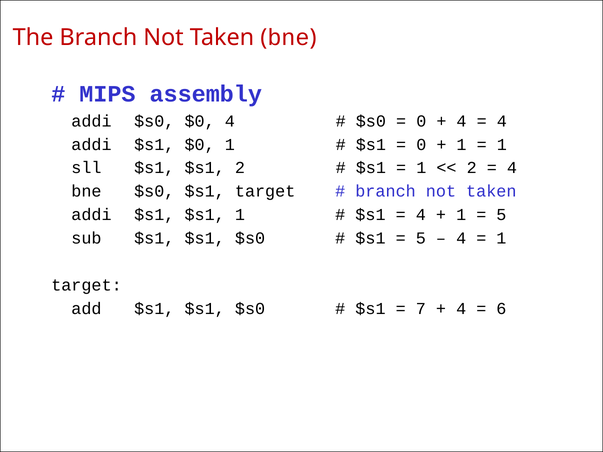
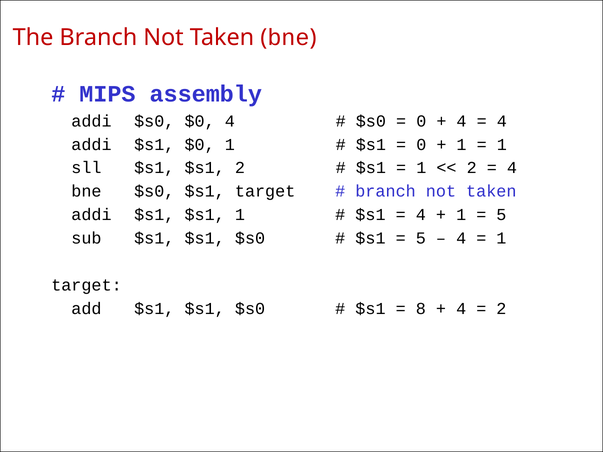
7: 7 -> 8 (421, 309)
6: 6 -> 2 (501, 309)
